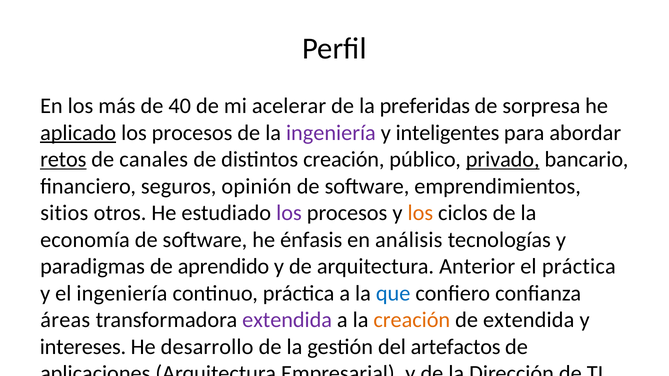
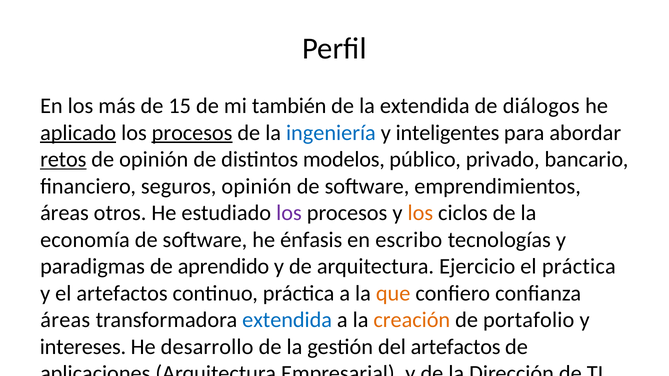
40: 40 -> 15 (180, 106)
mi acelerar: acelerar -> también (289, 106)
la preferidas: preferidas -> extendida (425, 106)
de sorpresa: sorpresa -> diálogos (541, 106)
procesos underline: none -> present (192, 133)
ingeniería colour: purple -> blue (331, 133)
canales: canales -> opinión (154, 160)
distintos creación: creación -> modelos (344, 160)
privado underline: present -> none (503, 160)
sitios: sitios -> áreas (64, 213)
en análisis: análisis -> escribo (409, 240)
arquitectura Anterior: Anterior -> Ejercicio (477, 267)
el ingeniería: ingeniería -> artefactos (122, 293)
que colour: blue -> orange (393, 293)
extendida colour: purple -> blue (287, 320)
de extendida: extendida -> portafolio (529, 320)
